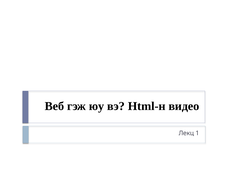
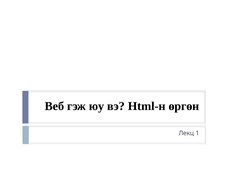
видео: видео -> өргөн (184, 106)
